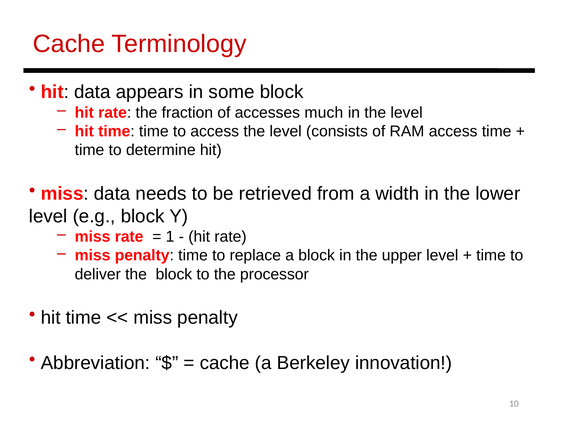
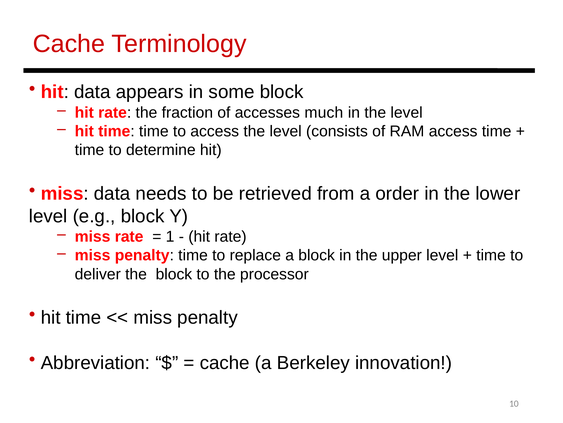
width: width -> order (397, 193)
